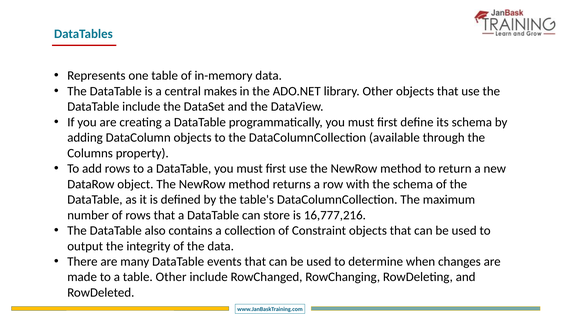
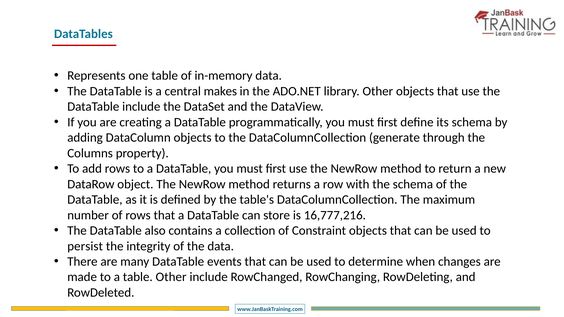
available: available -> generate (394, 138)
output: output -> persist (85, 246)
